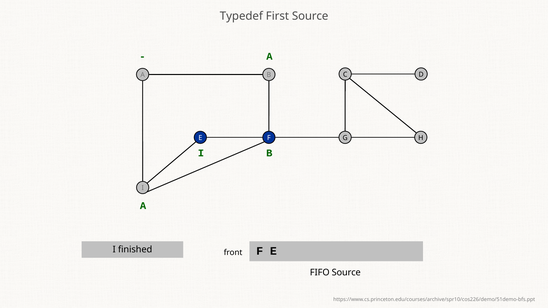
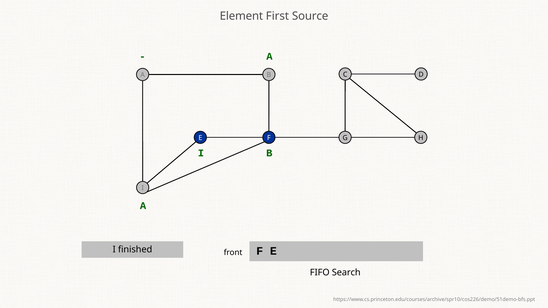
Typedef: Typedef -> Element (241, 16)
FIFO Source: Source -> Search (346, 273)
